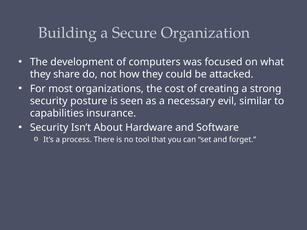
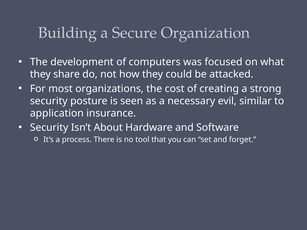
capabilities: capabilities -> application (57, 113)
